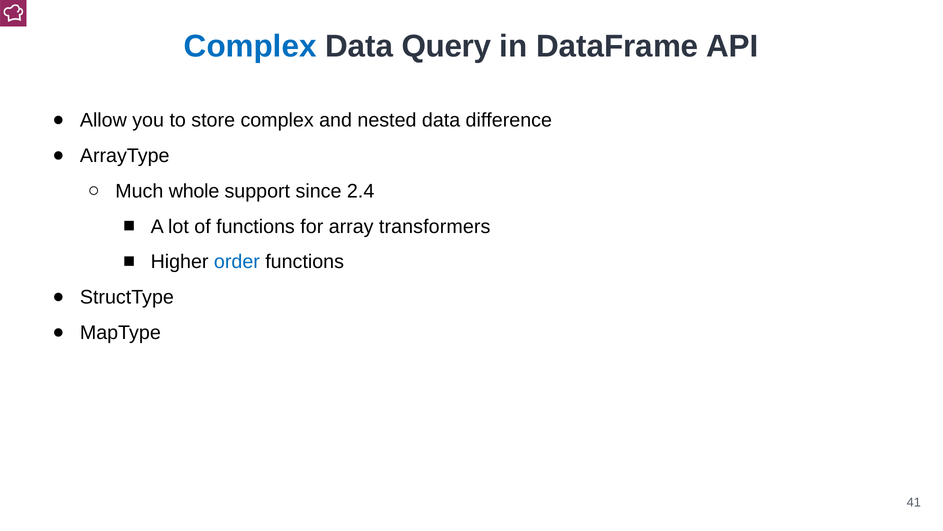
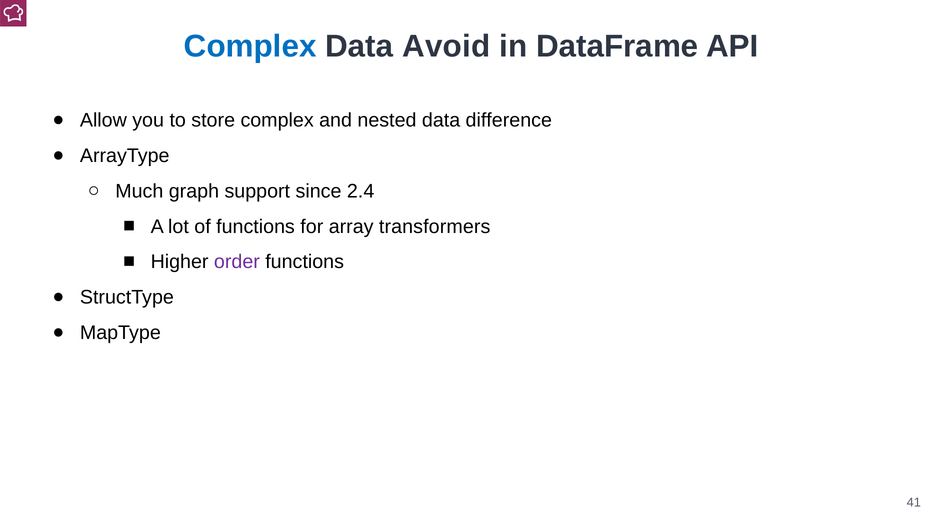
Query: Query -> Avoid (446, 46)
whole: whole -> graph (194, 191)
order colour: blue -> purple (237, 262)
